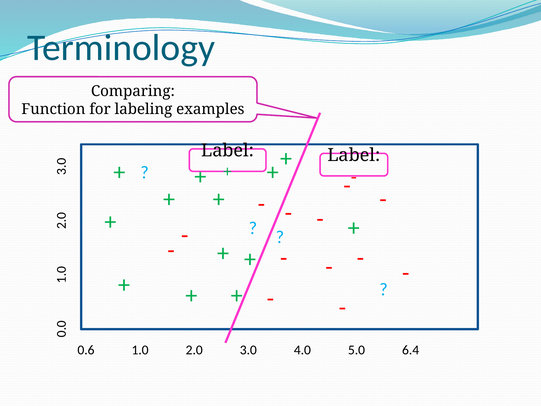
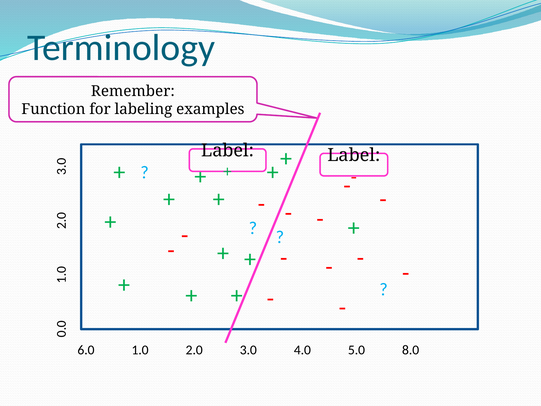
Comparing: Comparing -> Remember (133, 91)
0.6: 0.6 -> 6.0 (86, 350)
6.4: 6.4 -> 8.0 (411, 350)
